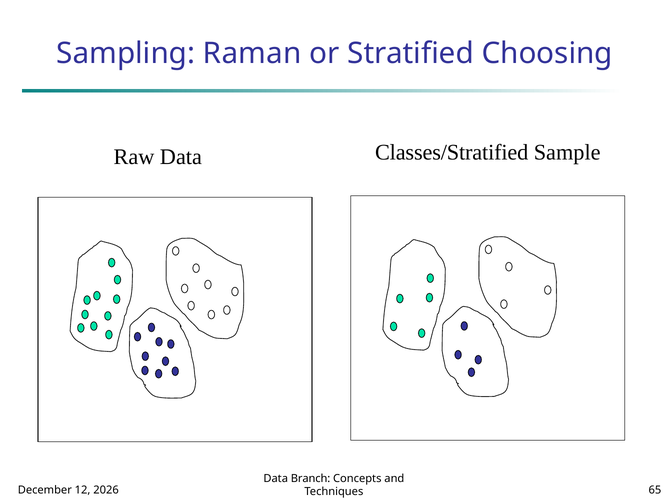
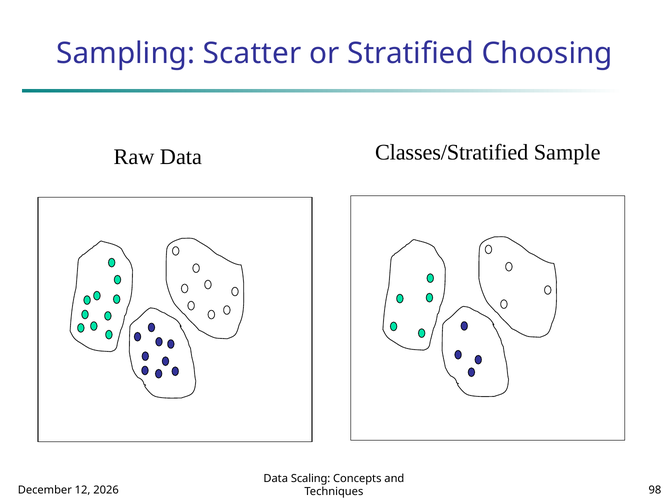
Raman: Raman -> Scatter (252, 53)
Branch: Branch -> Scaling (311, 478)
65: 65 -> 98 (655, 490)
